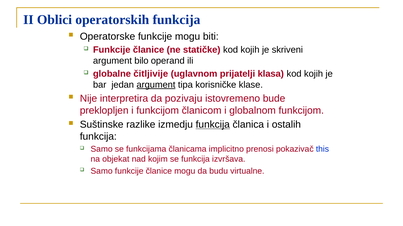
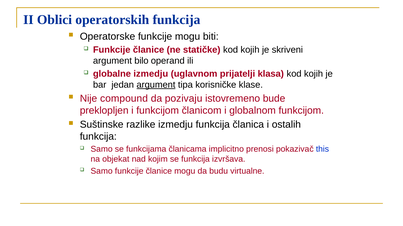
globalne čitljivije: čitljivije -> izmedju (151, 74)
interpretira: interpretira -> compound (124, 99)
funkcija underline: present -> none (213, 125)
